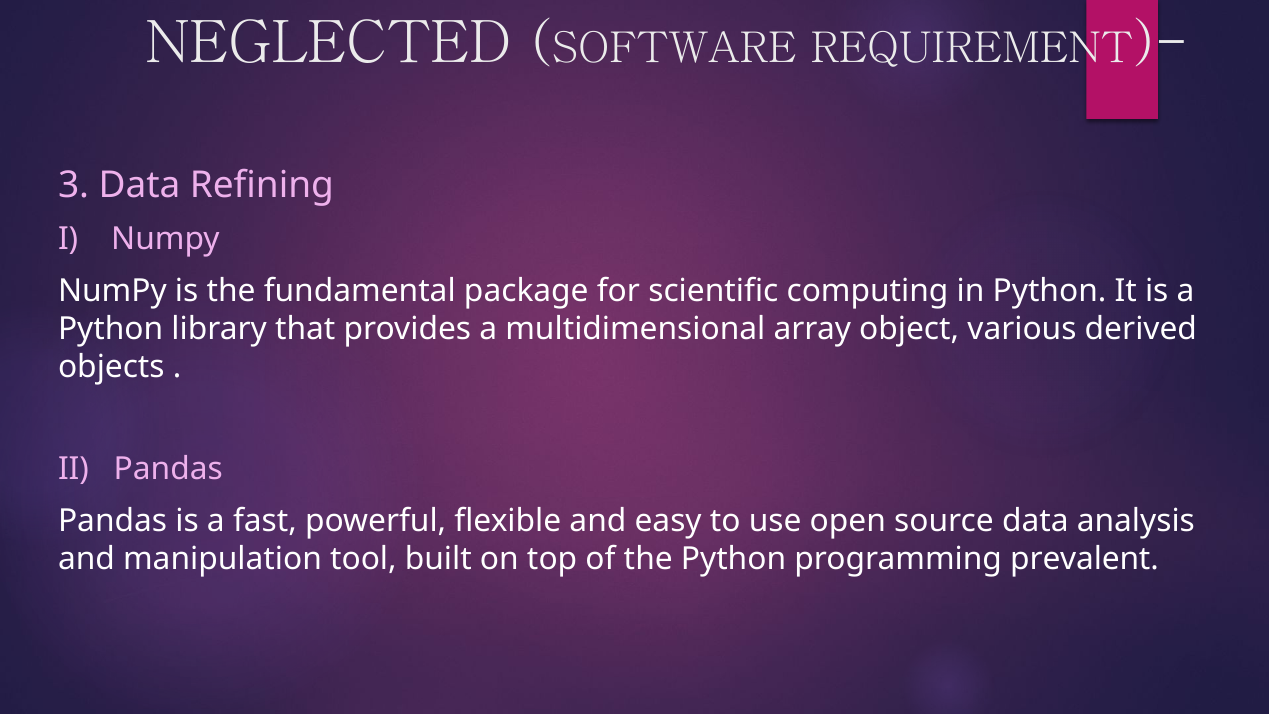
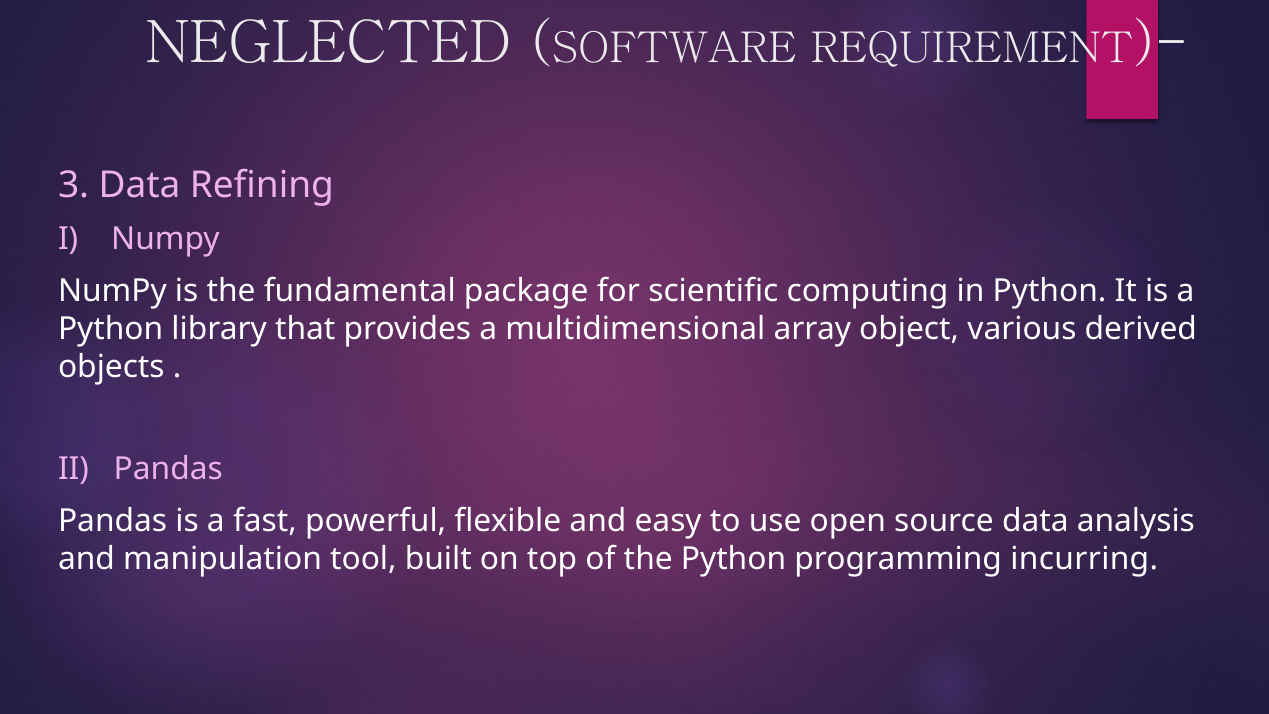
prevalent: prevalent -> incurring (1084, 559)
